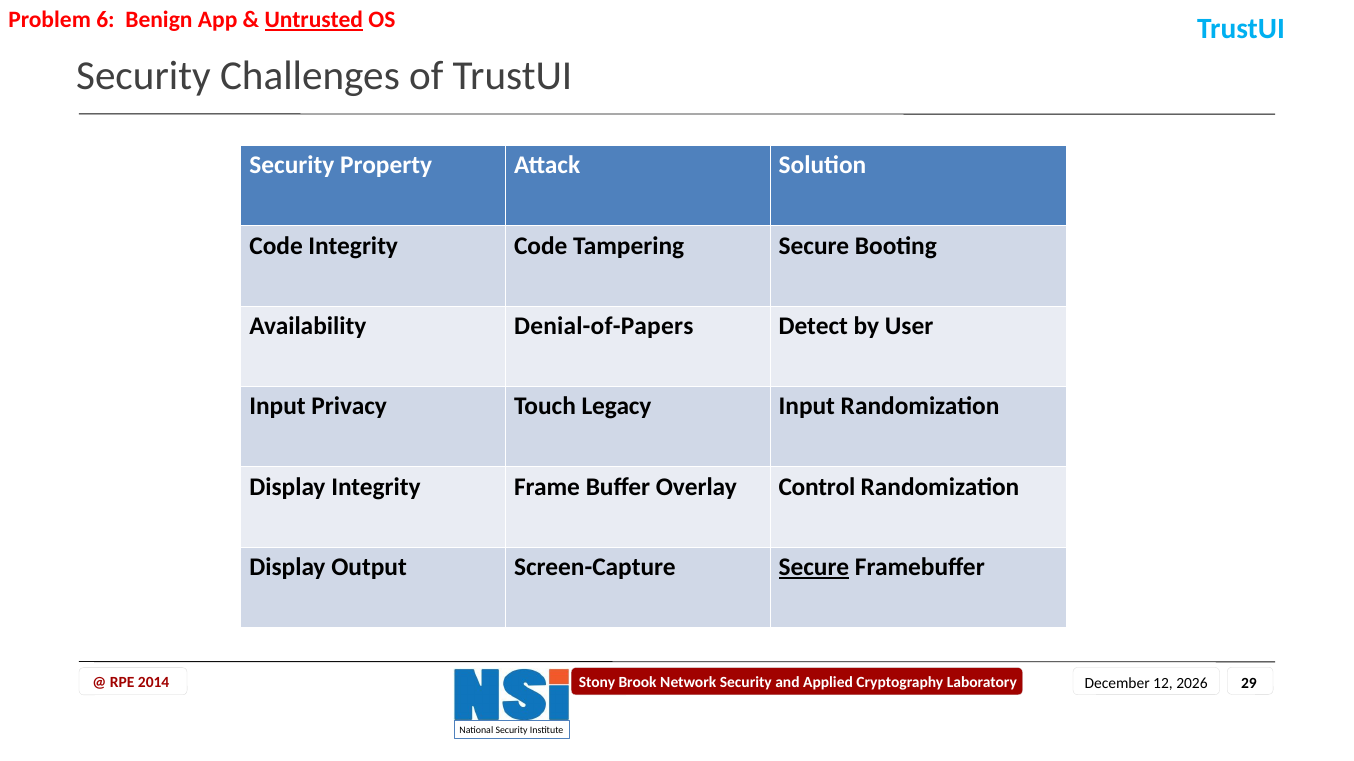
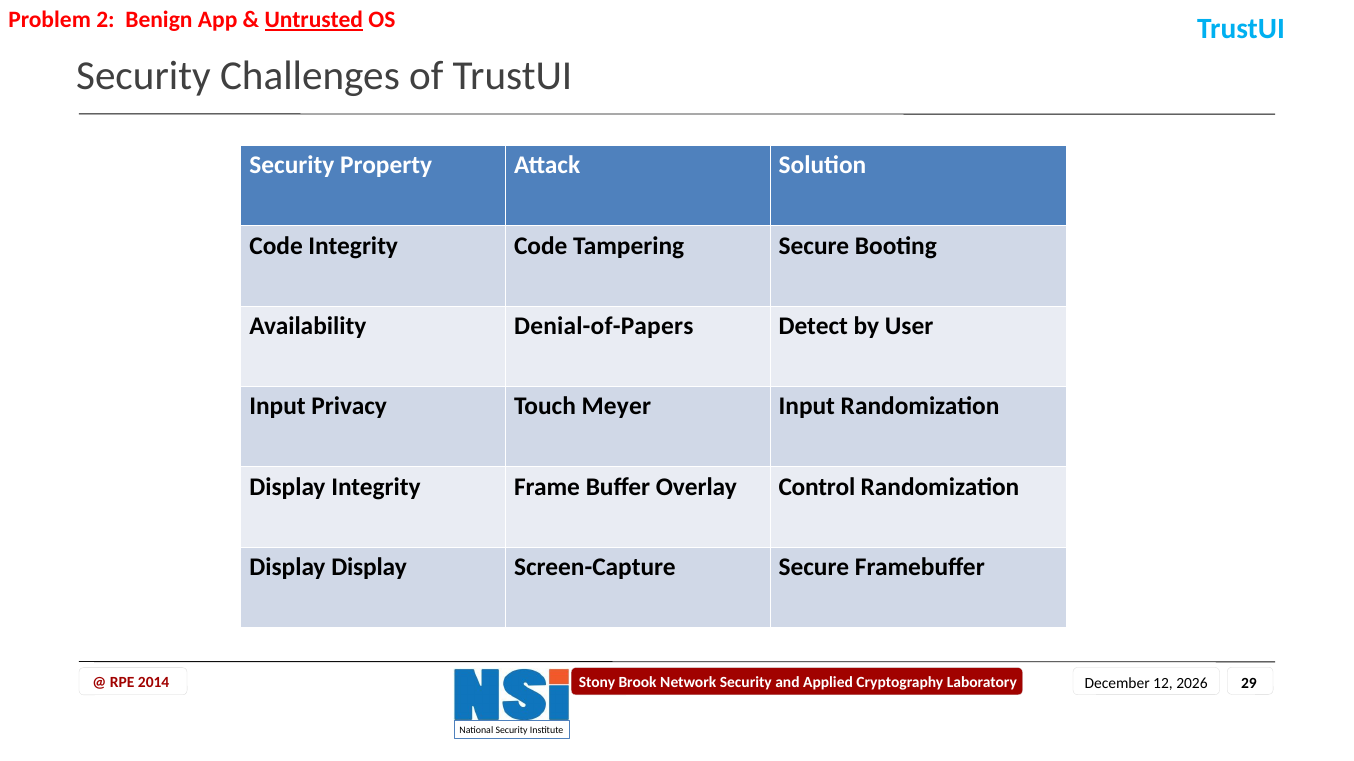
6: 6 -> 2 (105, 20)
Legacy: Legacy -> Meyer (616, 407)
Display Output: Output -> Display (369, 568)
Secure underline: present -> none (814, 568)
